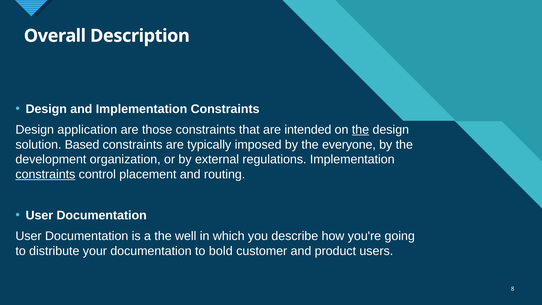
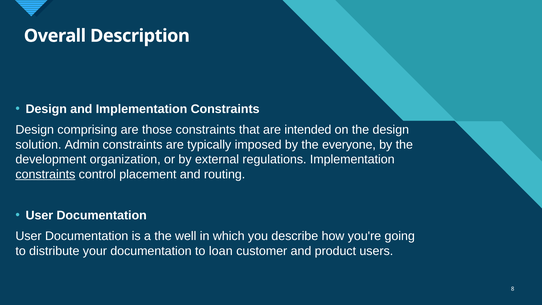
application: application -> comprising (87, 130)
the underline: present -> none (361, 130)
Based: Based -> Admin (82, 145)
bold: bold -> loan (221, 251)
